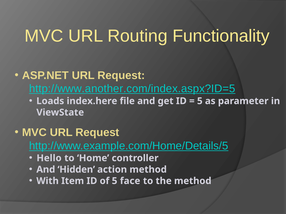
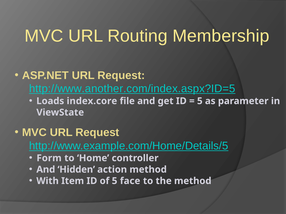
Functionality: Functionality -> Membership (221, 36)
index.here: index.here -> index.core (92, 101)
Hello: Hello -> Form (49, 158)
